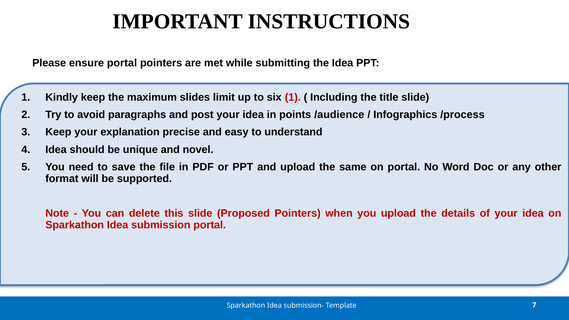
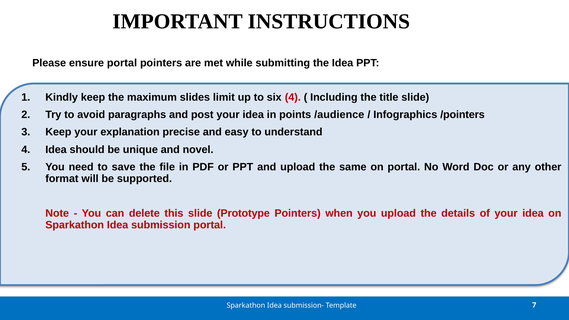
six 1: 1 -> 4 (293, 97)
/process: /process -> /pointers (463, 115)
Proposed: Proposed -> Prototype (243, 213)
